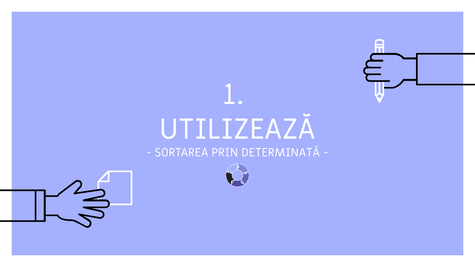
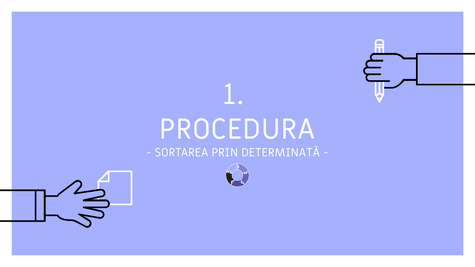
UTILIZEAZĂ: UTILIZEAZĂ -> PROCEDURA (237, 129)
